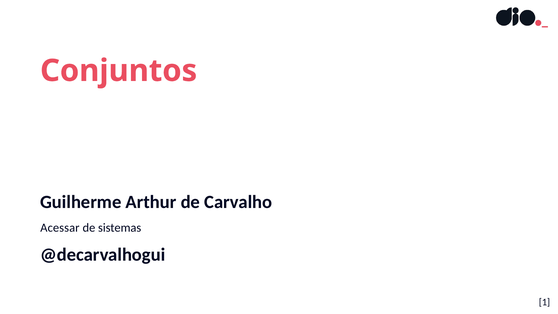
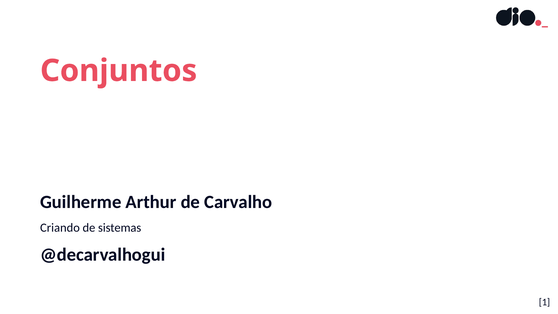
Acessar: Acessar -> Criando (60, 228)
